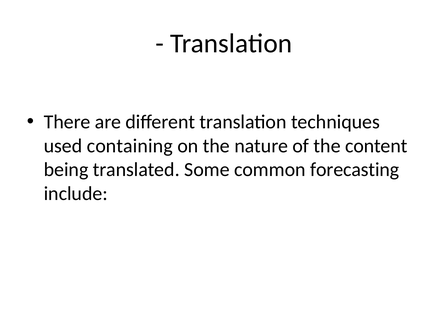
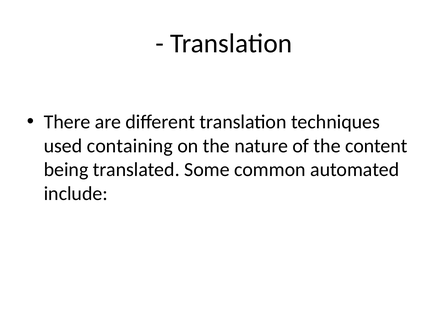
forecasting: forecasting -> automated (355, 170)
